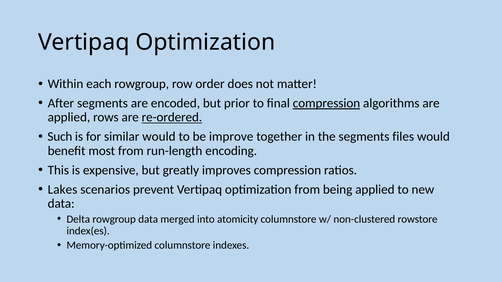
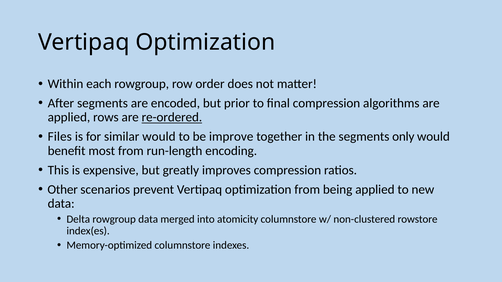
compression underline: present -> none (326, 103)
Such: Such -> Files (60, 137)
files: files -> only (403, 137)
Lakes: Lakes -> Other (63, 190)
